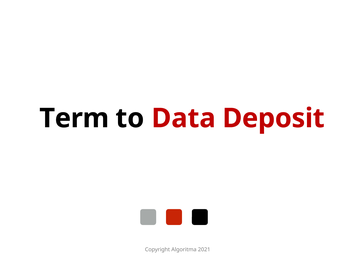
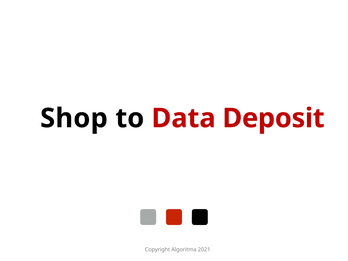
Term: Term -> Shop (74, 118)
